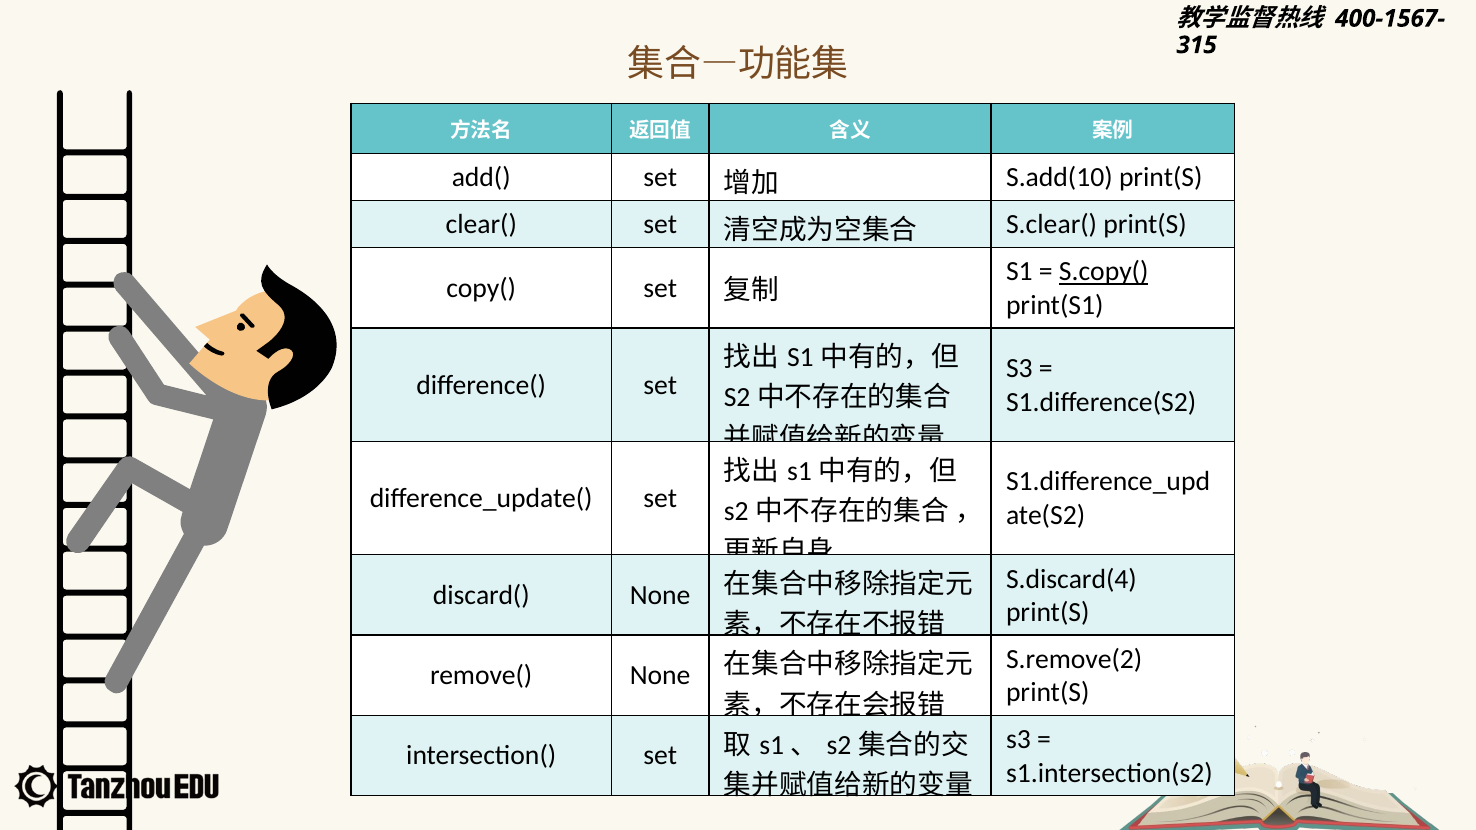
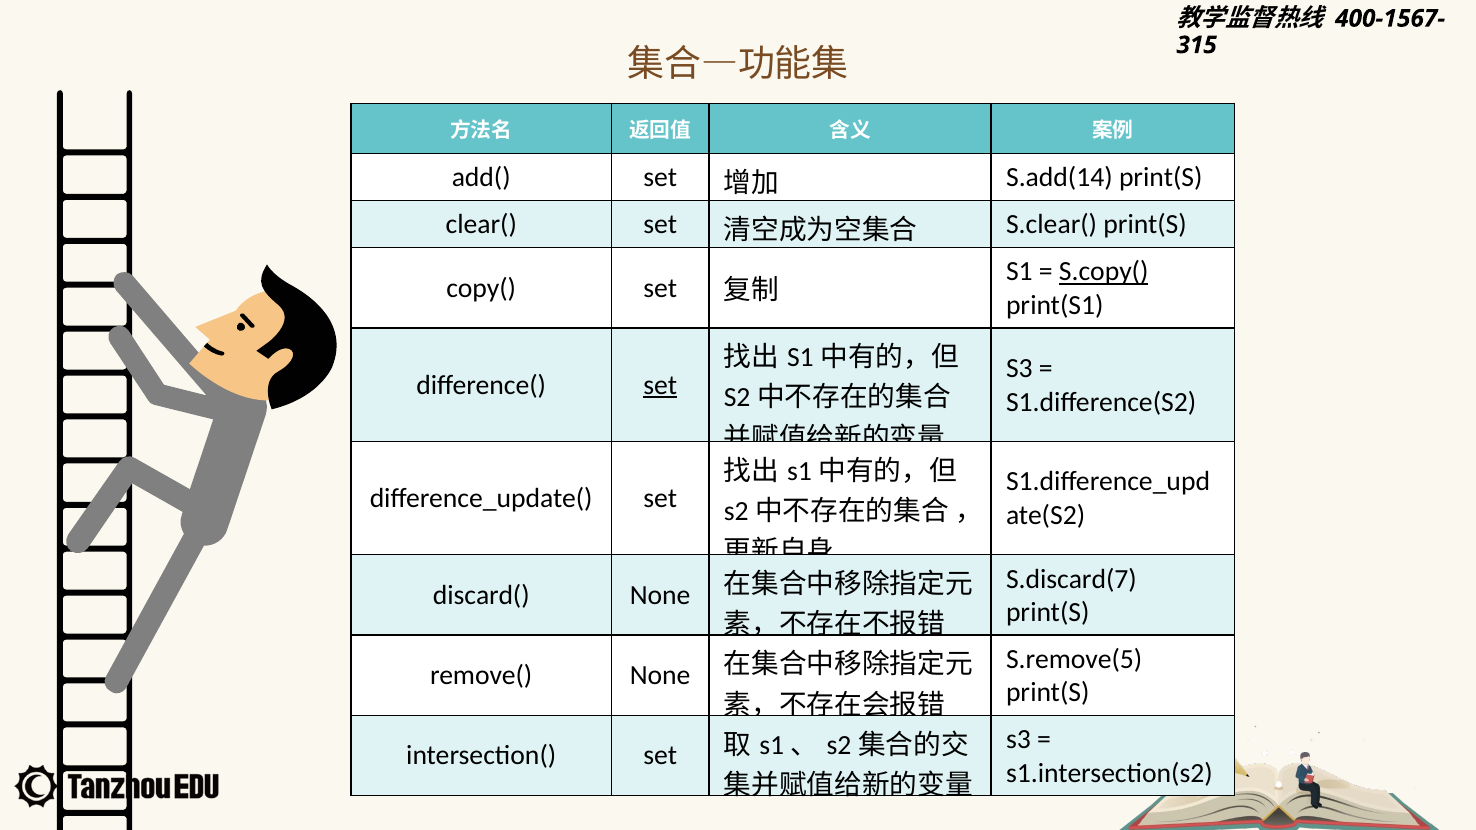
S.add(10: S.add(10 -> S.add(14 (1059, 178)
set underline: none -> present (660, 385)
S.discard(4: S.discard(4 -> S.discard(7 (1071, 579)
S.remove(2: S.remove(2 -> S.remove(5 (1074, 659)
